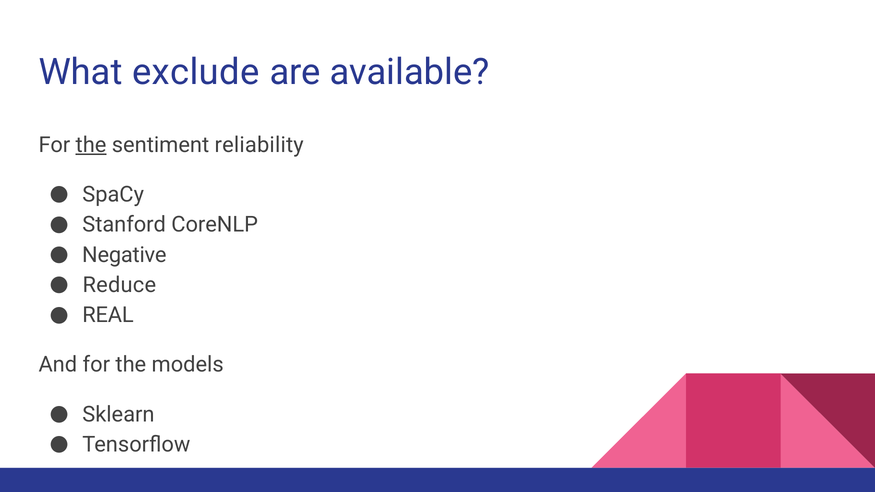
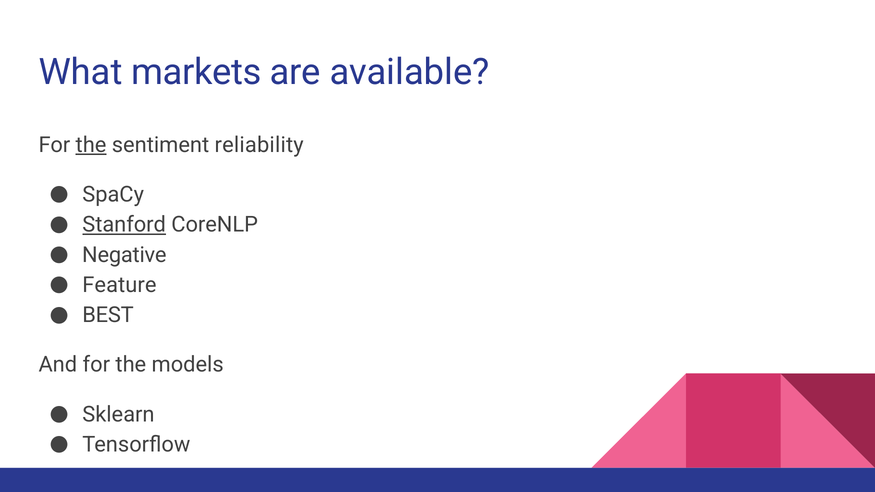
exclude: exclude -> markets (196, 72)
Stanford underline: none -> present (124, 225)
Reduce: Reduce -> Feature (119, 285)
REAL: REAL -> BEST (108, 315)
